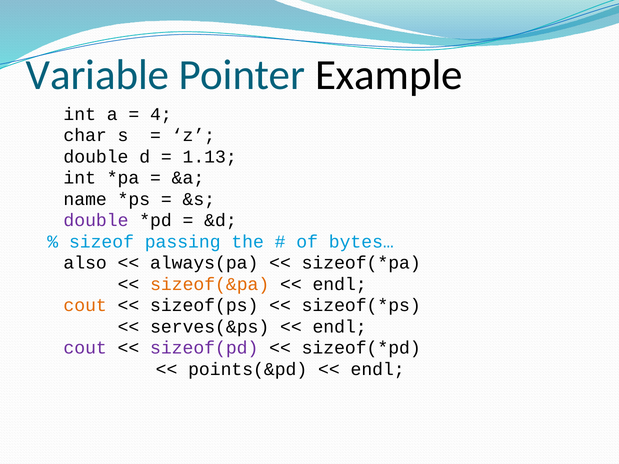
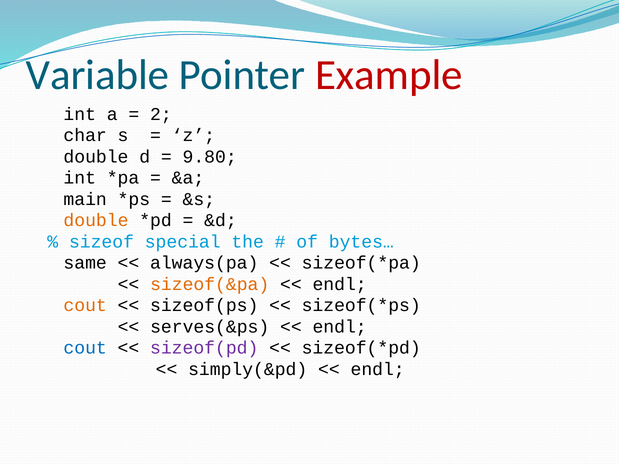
Example colour: black -> red (389, 75)
4: 4 -> 2 (161, 114)
1.13: 1.13 -> 9.80 (210, 157)
name: name -> main (85, 199)
double colour: purple -> orange (96, 221)
passing: passing -> special (183, 242)
also: also -> same (85, 263)
cout colour: purple -> blue (85, 348)
points(&pd: points(&pd -> simply(&pd (248, 369)
